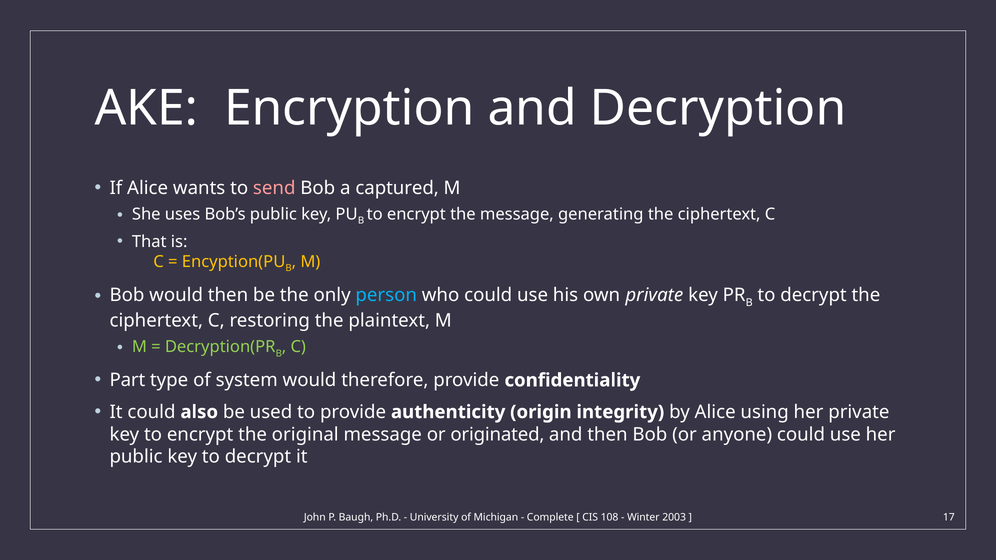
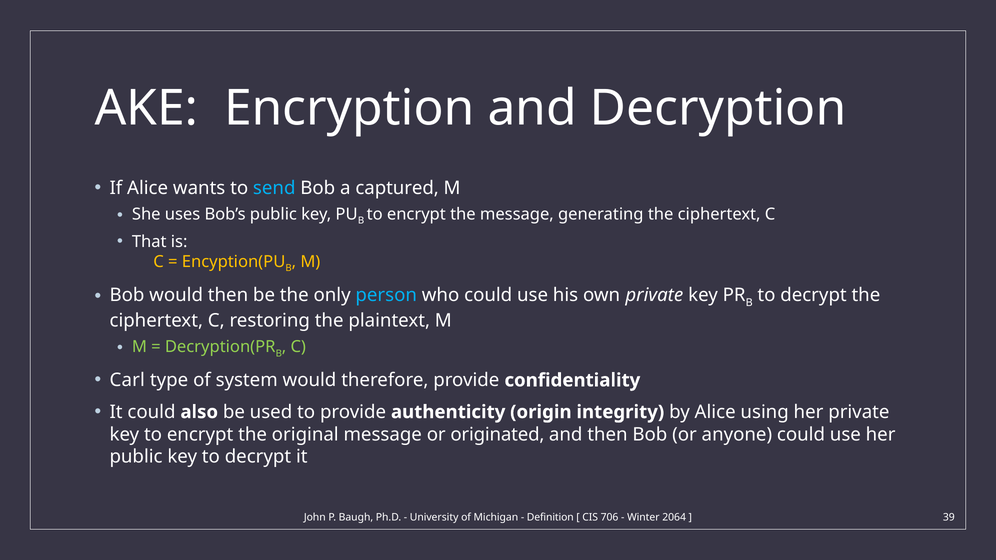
send colour: pink -> light blue (274, 188)
Part: Part -> Carl (127, 380)
Complete: Complete -> Definition (550, 518)
108: 108 -> 706 (610, 518)
2003: 2003 -> 2064 (674, 518)
17: 17 -> 39 (949, 518)
